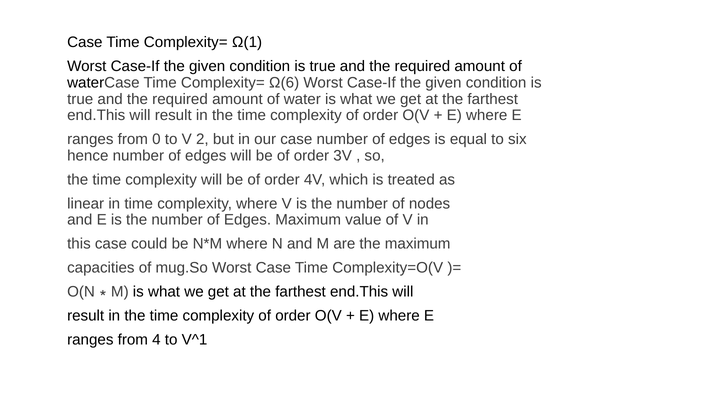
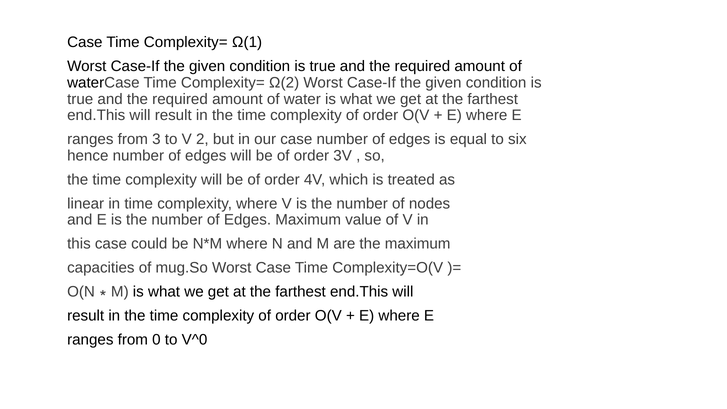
Ω(6: Ω(6 -> Ω(2 (284, 83)
0: 0 -> 3 (156, 139)
4: 4 -> 0 (156, 340)
V^1: V^1 -> V^0 (195, 340)
